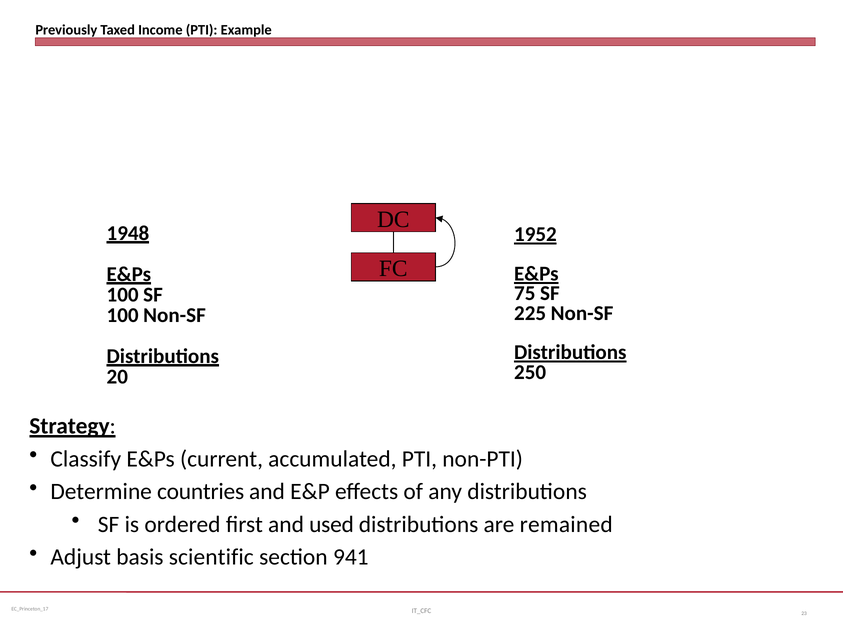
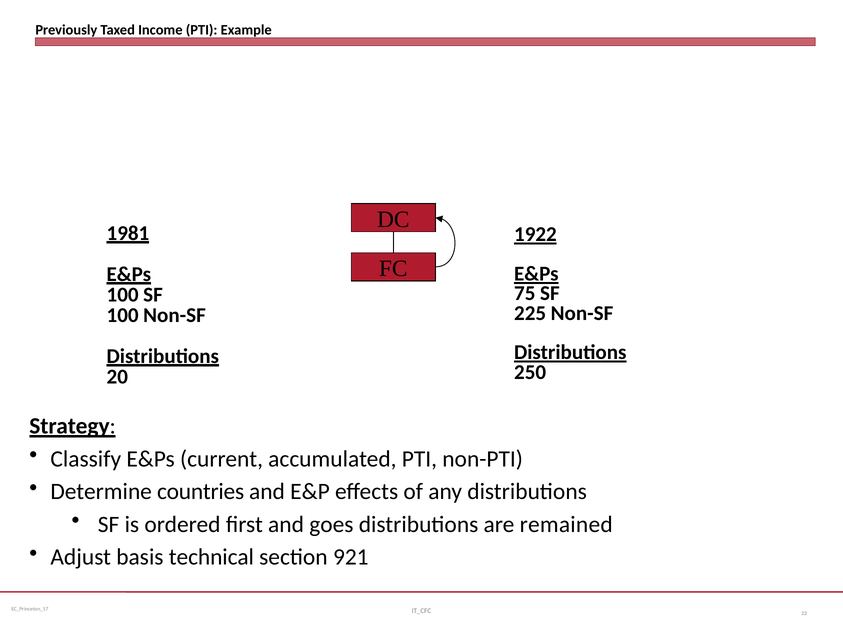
1948: 1948 -> 1981 (128, 233)
1952: 1952 -> 1922 (535, 234)
used: used -> goes (331, 525)
scientific: scientific -> technical (211, 557)
941: 941 -> 921 (351, 557)
